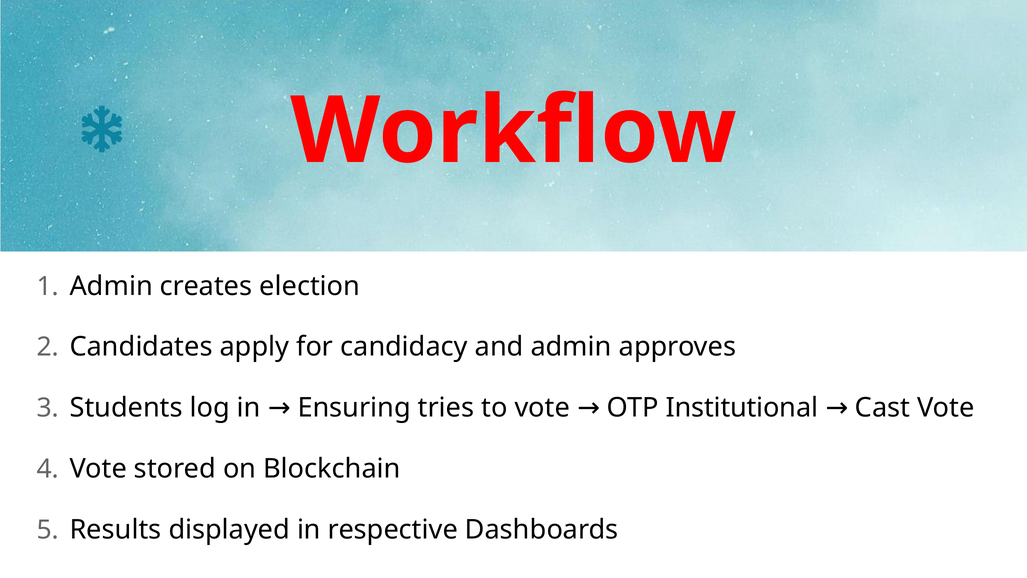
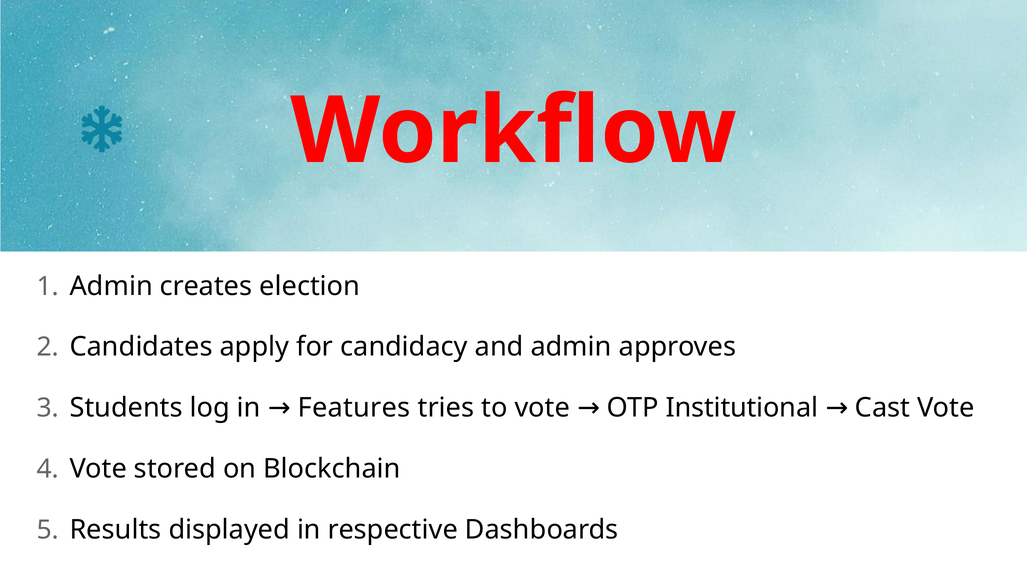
Ensuring: Ensuring -> Features (354, 408)
